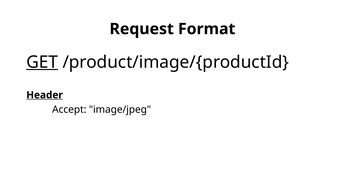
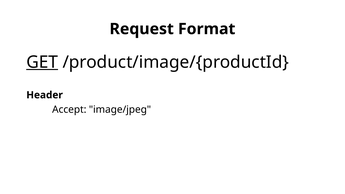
Header underline: present -> none (45, 95)
